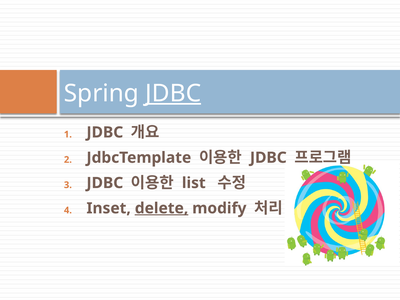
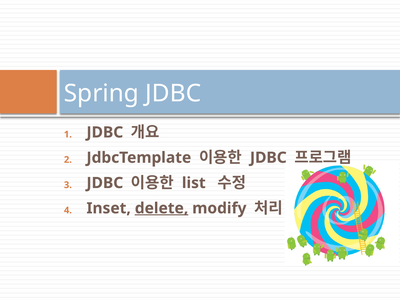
JDBC underline: present -> none (173, 93)
